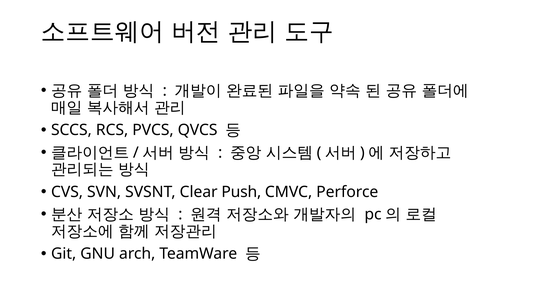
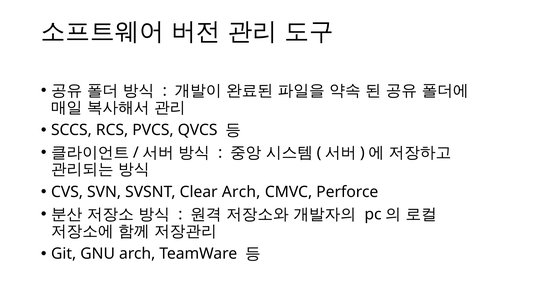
Clear Push: Push -> Arch (241, 192)
